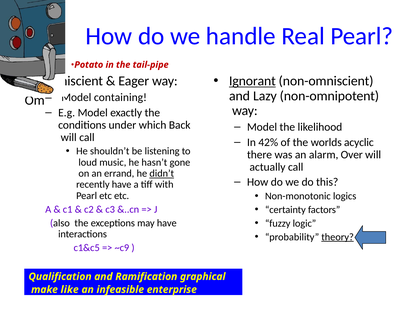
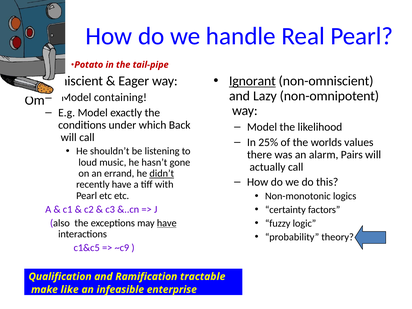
42%: 42% -> 25% (268, 142)
acyclic: acyclic -> values (359, 142)
Over: Over -> Pairs (352, 155)
have underline: none -> present (167, 223)
theory underline: present -> none (338, 237)
graphical: graphical -> tractable (203, 277)
